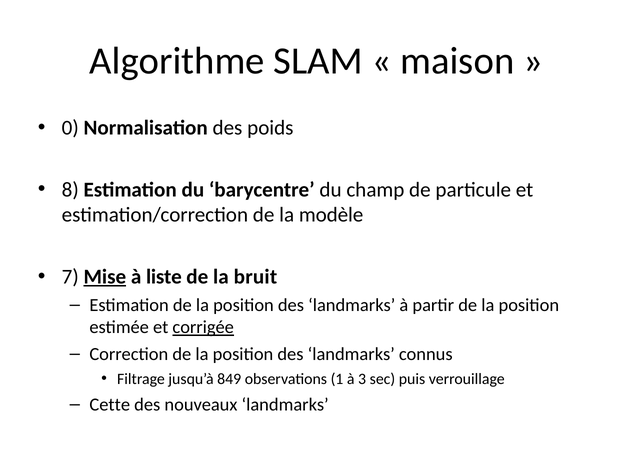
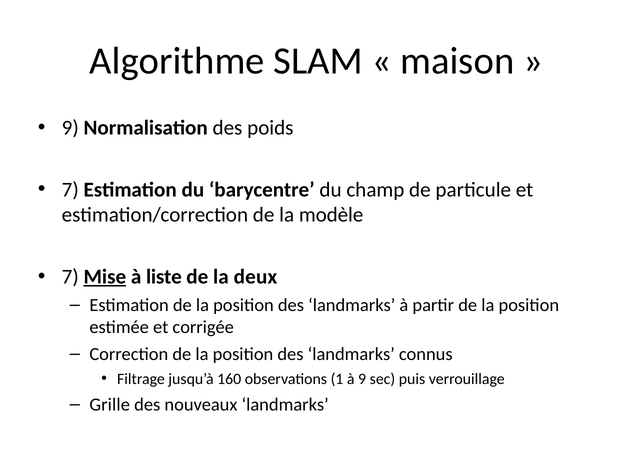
0: 0 -> 9 (70, 128)
8: 8 -> 7 (70, 190)
bruit: bruit -> deux (255, 277)
corrigée underline: present -> none (203, 328)
849: 849 -> 160 (229, 380)
à 3: 3 -> 9 (362, 380)
Cette: Cette -> Grille (110, 405)
